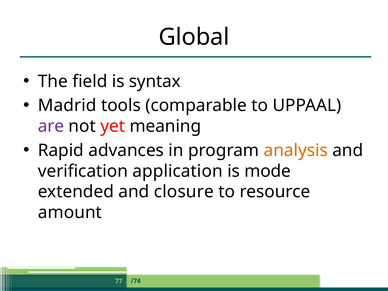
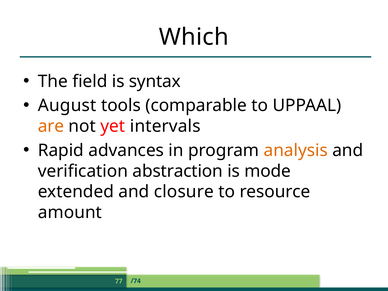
Global: Global -> Which (194, 37)
Madrid: Madrid -> August (67, 106)
are colour: purple -> orange (51, 126)
meaning: meaning -> intervals (165, 126)
application: application -> abstraction (178, 171)
